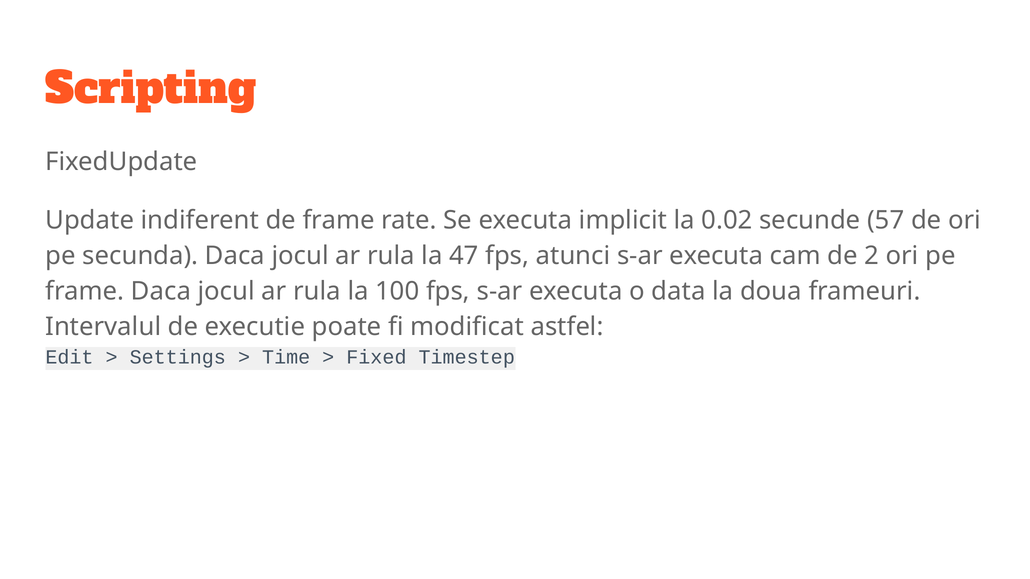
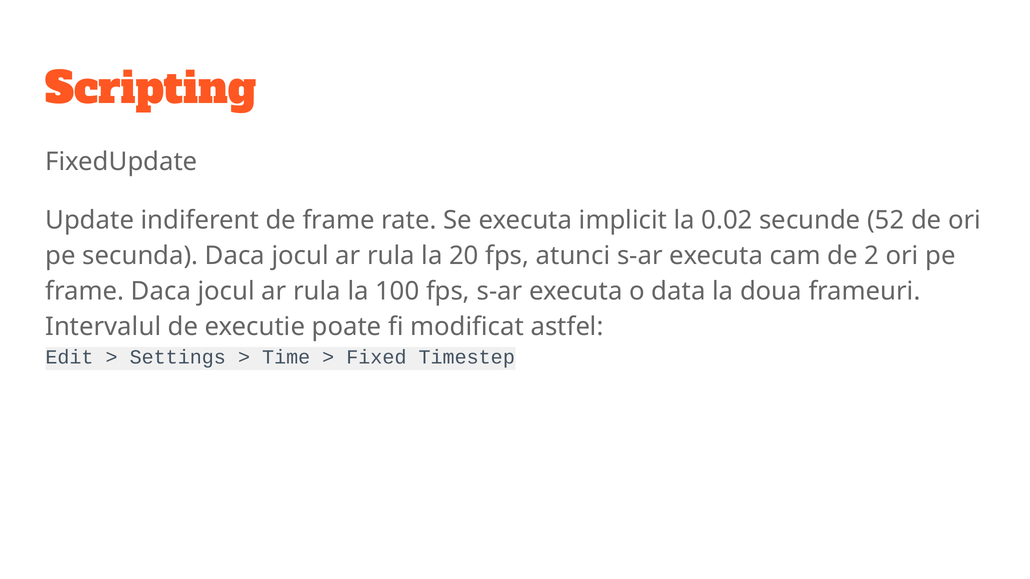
57: 57 -> 52 (886, 220)
47: 47 -> 20 (464, 256)
